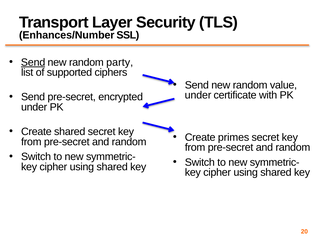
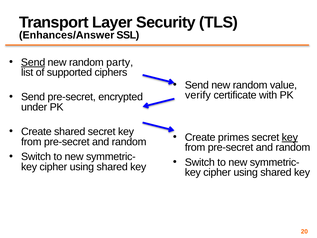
Enhances/Number: Enhances/Number -> Enhances/Answer (67, 35)
under: under -> verify (198, 95)
key underline: none -> present (290, 137)
